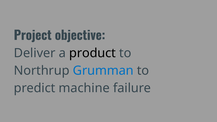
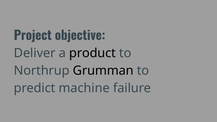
Grumman colour: blue -> black (103, 71)
